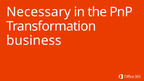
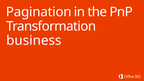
Necessary: Necessary -> Pagination (39, 12)
